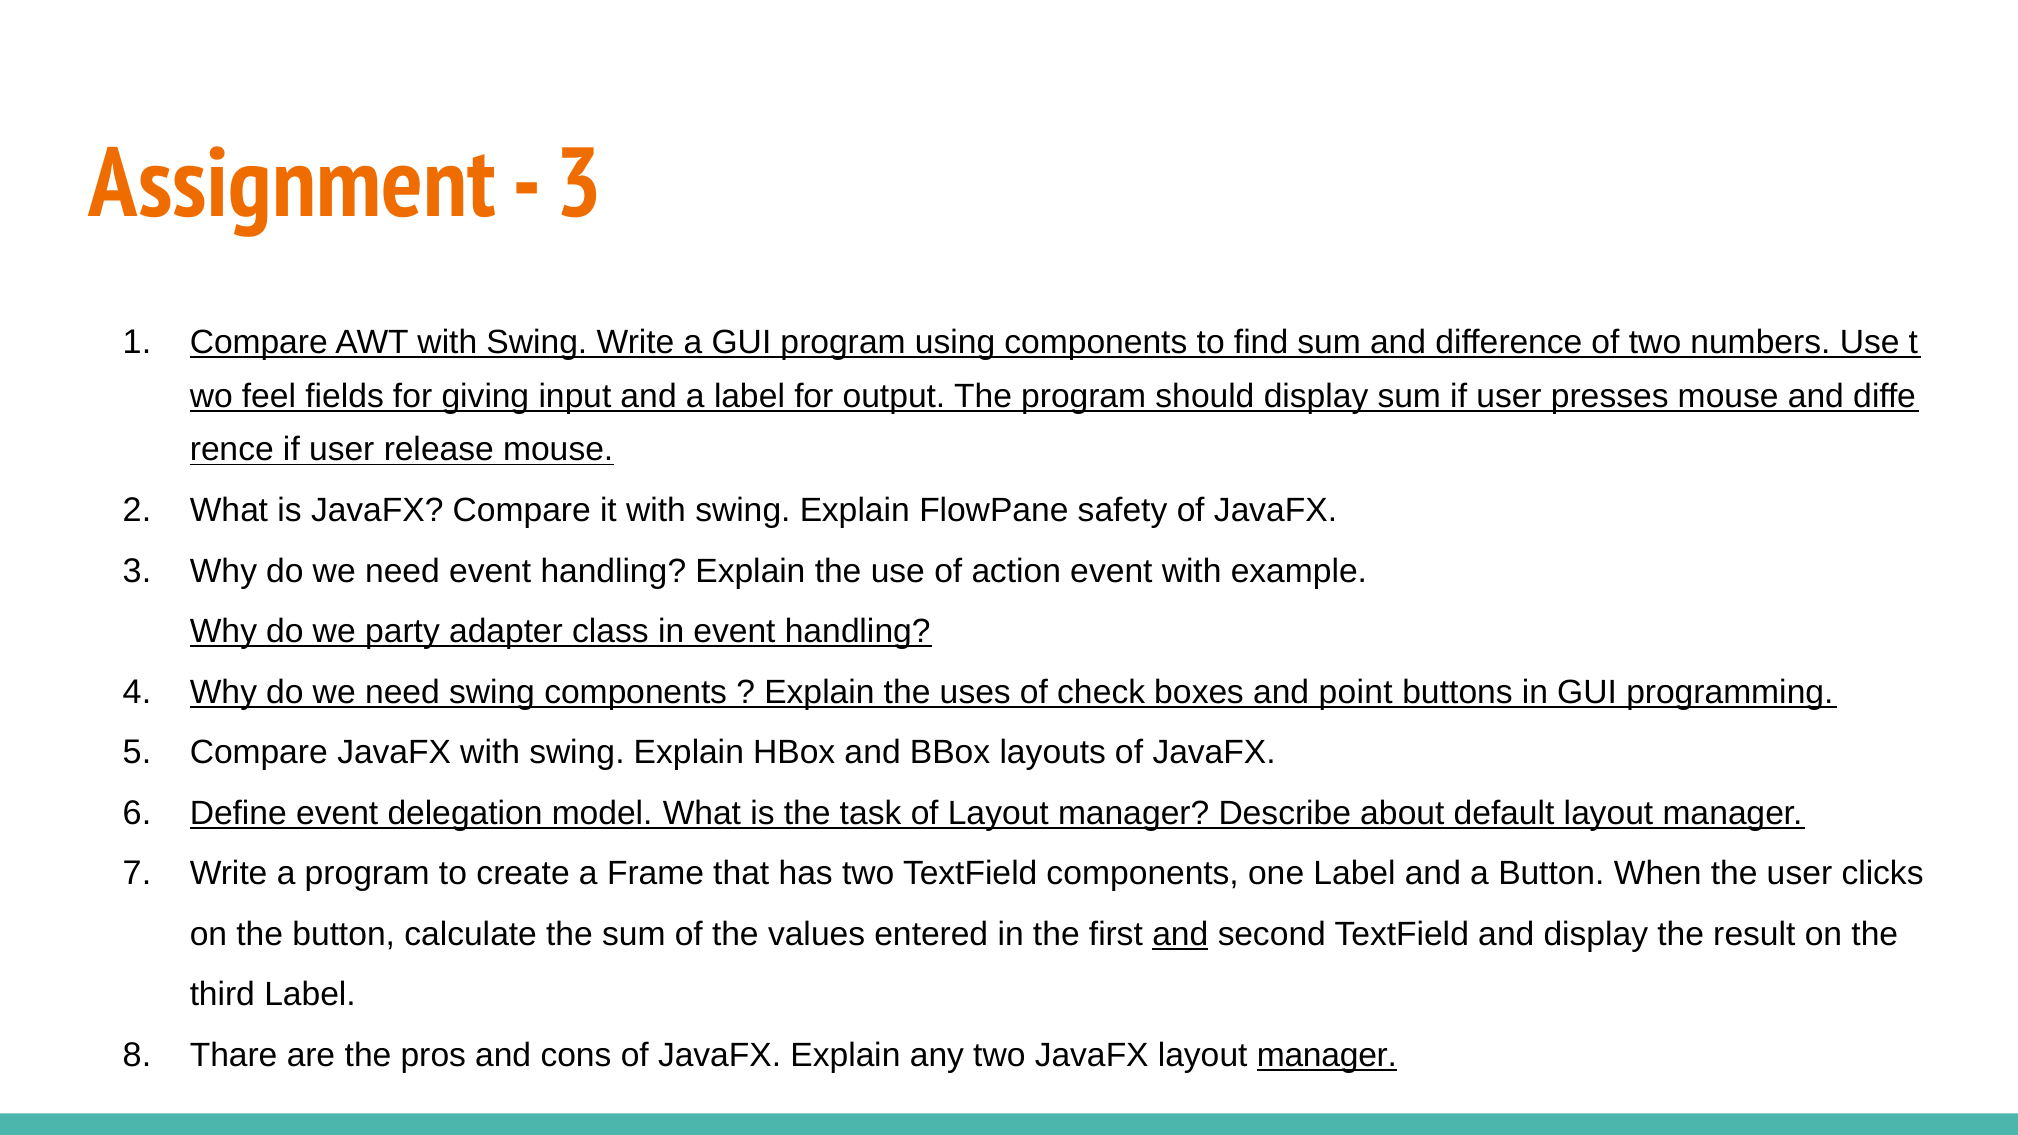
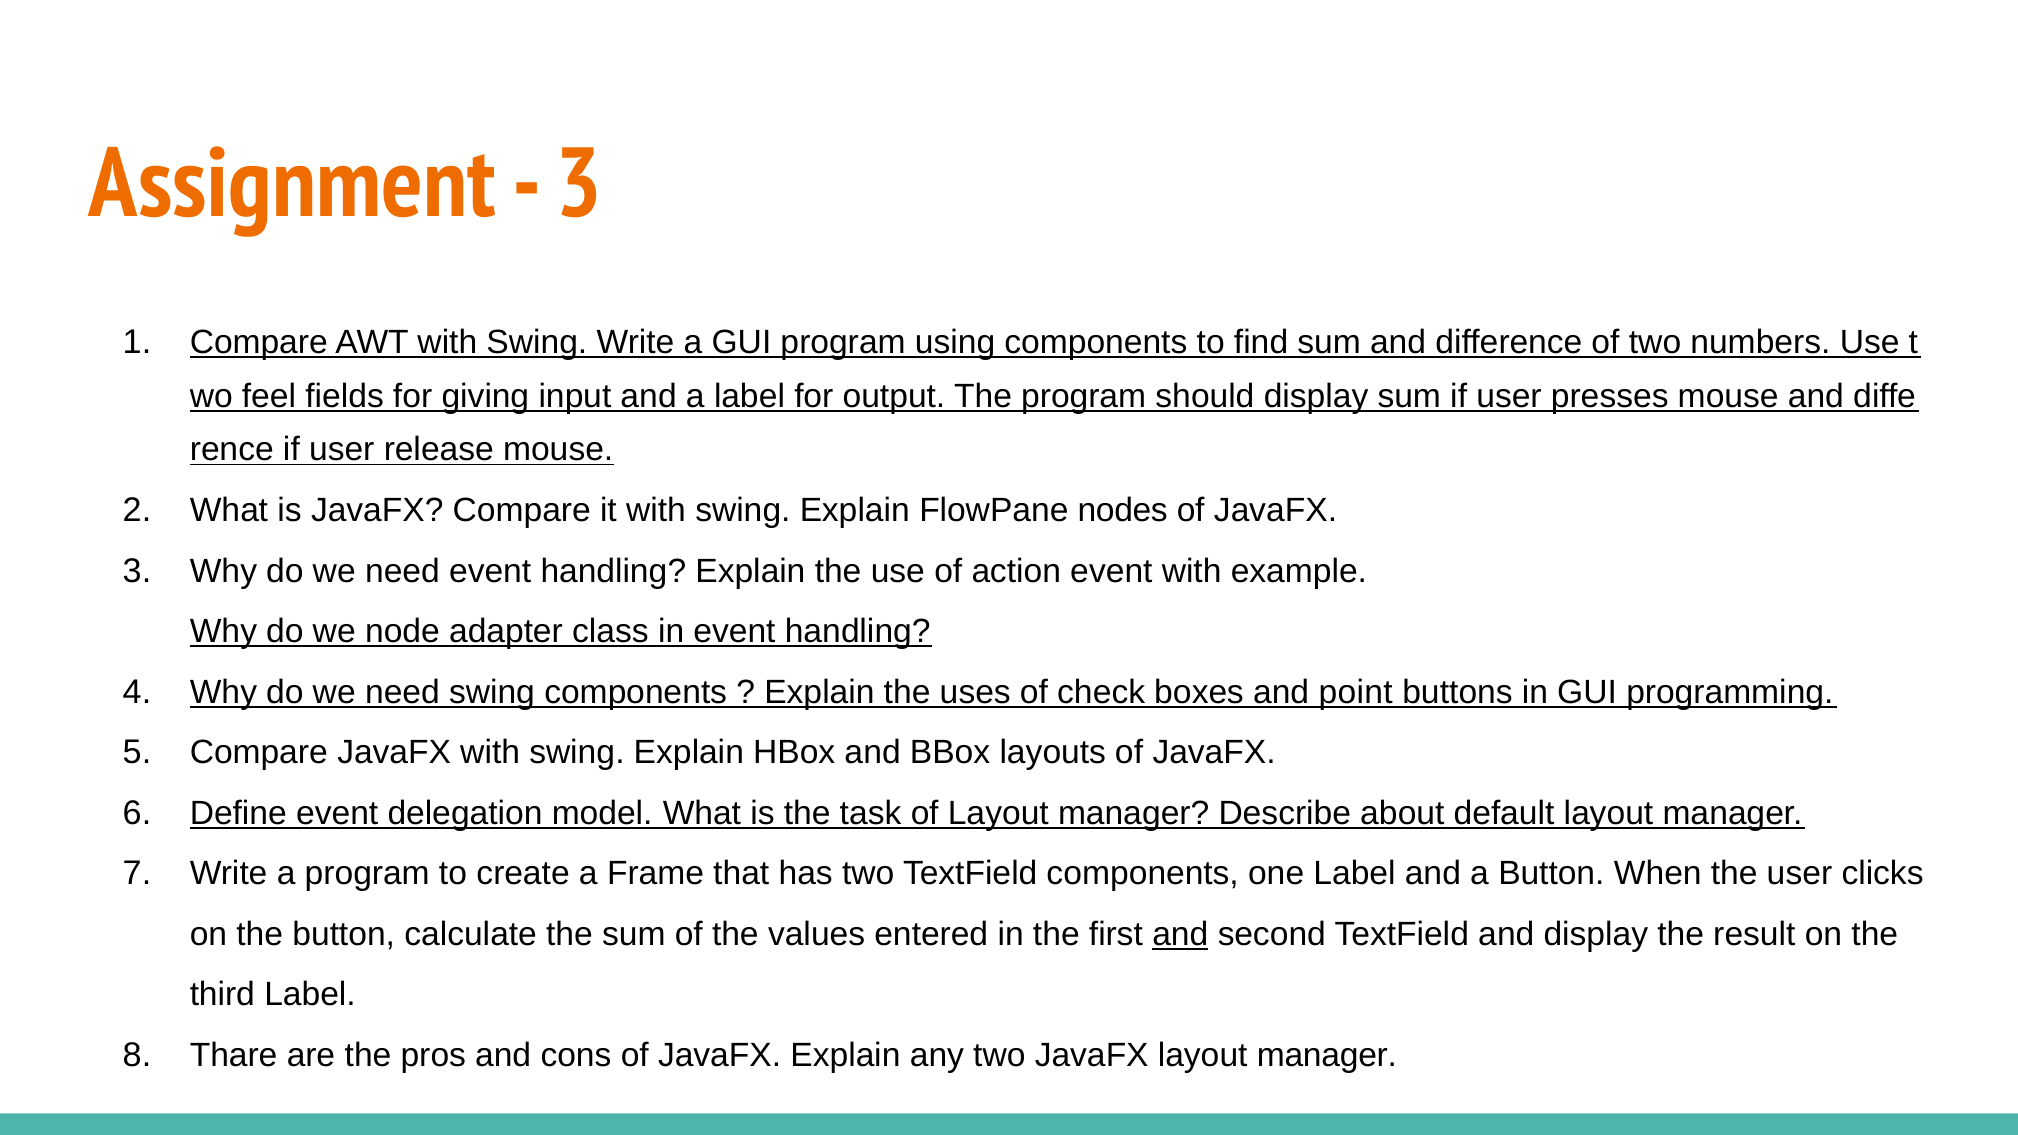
safety: safety -> nodes (1123, 510)
party: party -> node (402, 632)
manager underline: present -> none (1327, 1055)
